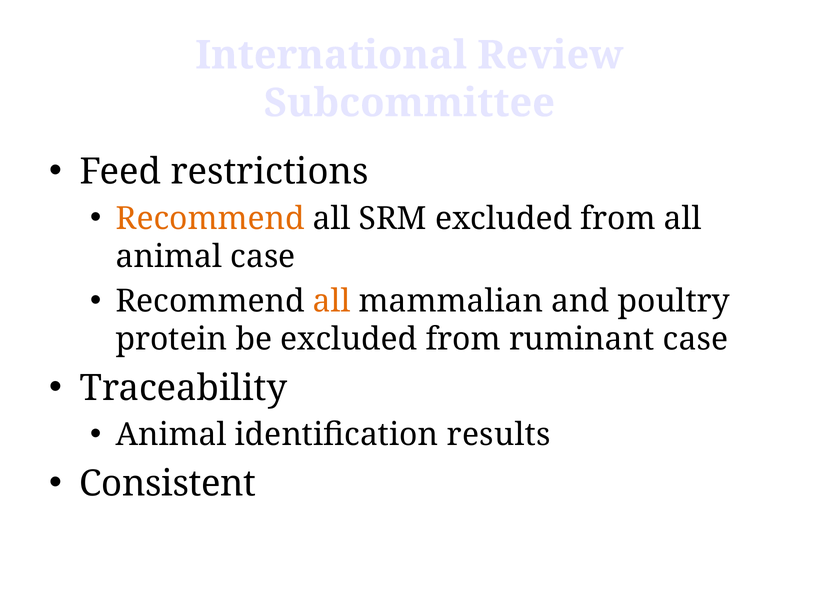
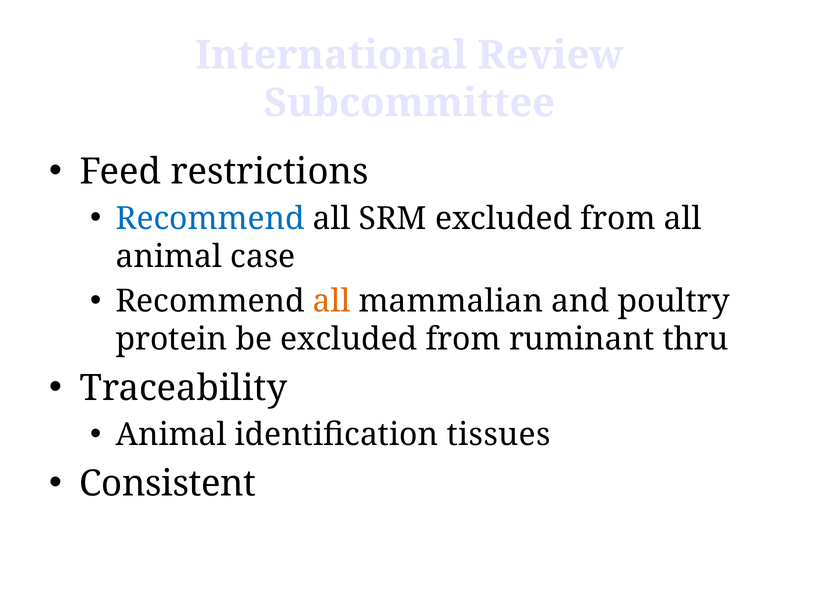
Recommend colour: orange -> blue (210, 219)
ruminant case: case -> thru (696, 340)
results: results -> tissues (499, 435)
